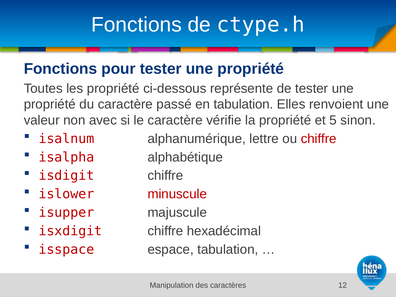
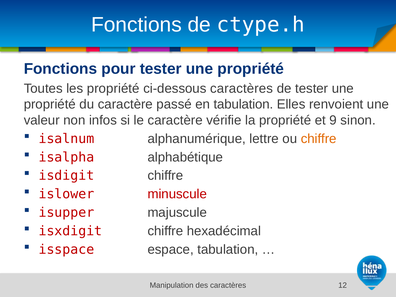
ci-dessous représente: représente -> caractères (242, 89)
avec: avec -> infos (103, 120)
5: 5 -> 9 (333, 120)
chiffre colour: red -> orange (319, 139)
